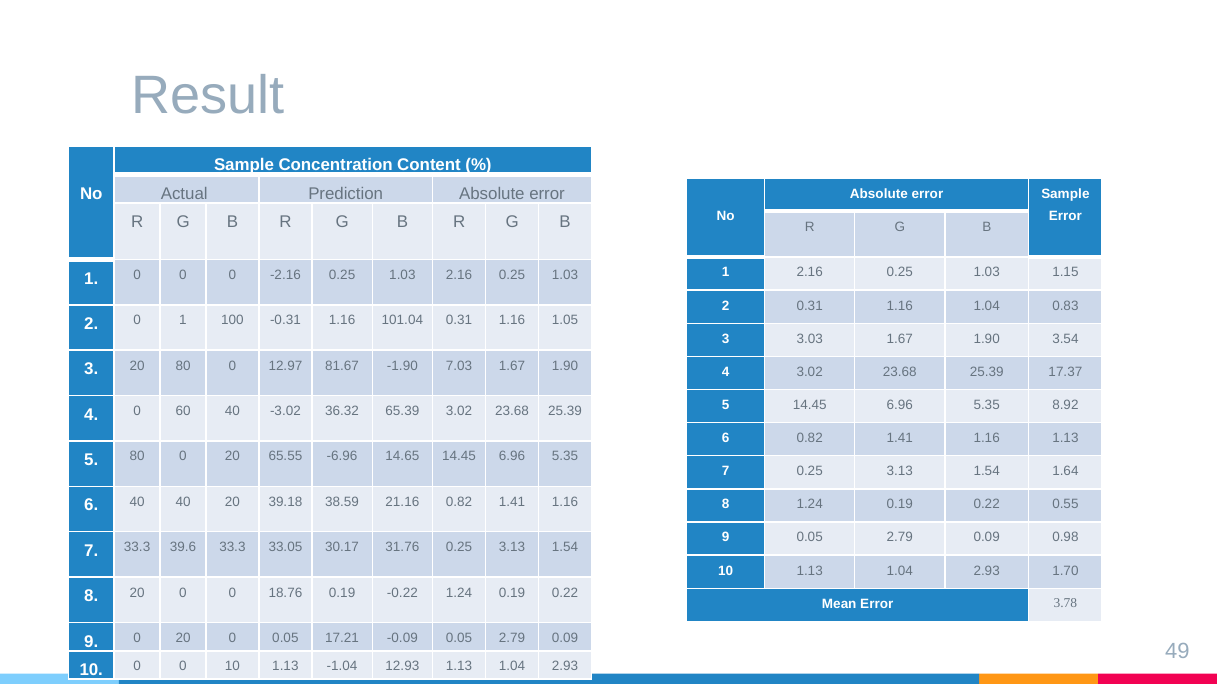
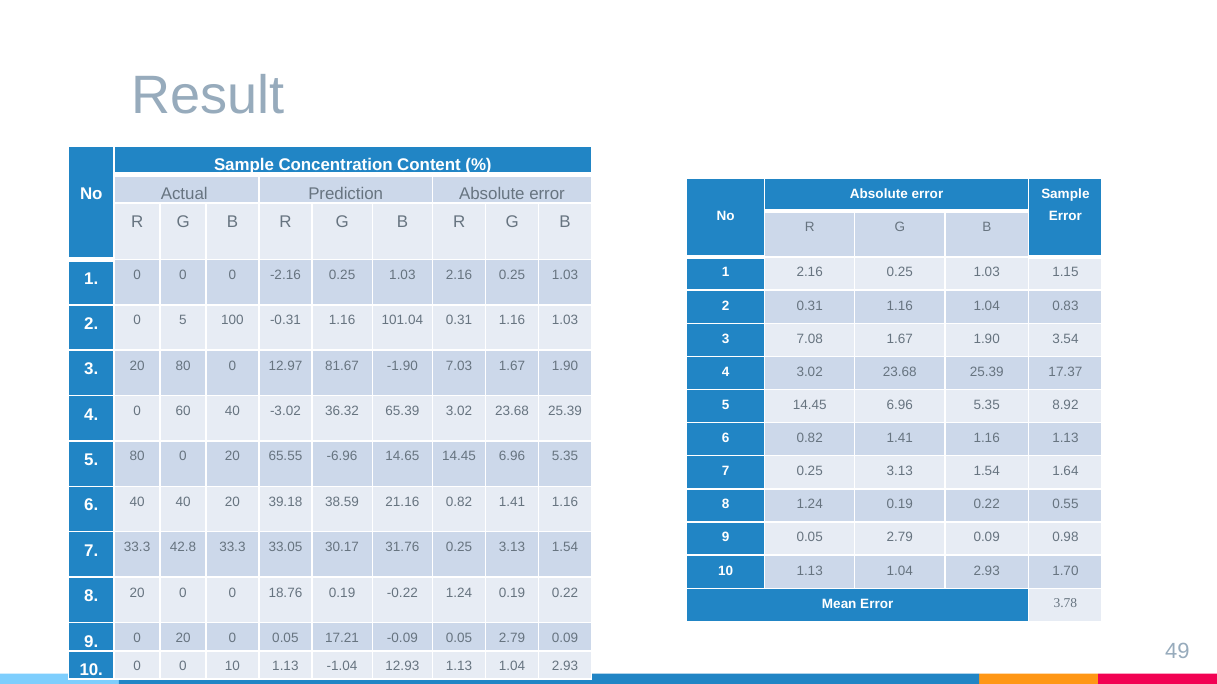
0 1: 1 -> 5 (183, 321)
1.16 1.05: 1.05 -> 1.03 (565, 321)
3.03: 3.03 -> 7.08 (810, 339)
39.6: 39.6 -> 42.8 (183, 548)
